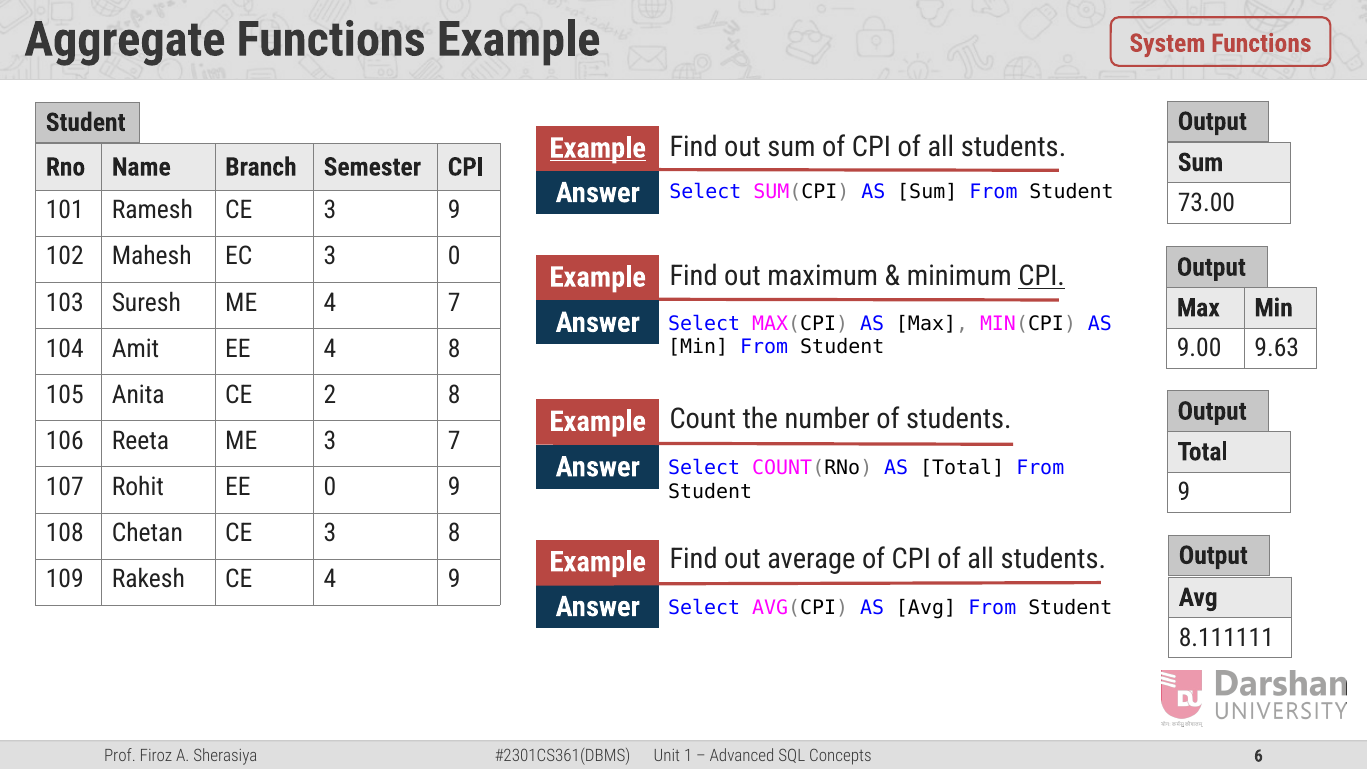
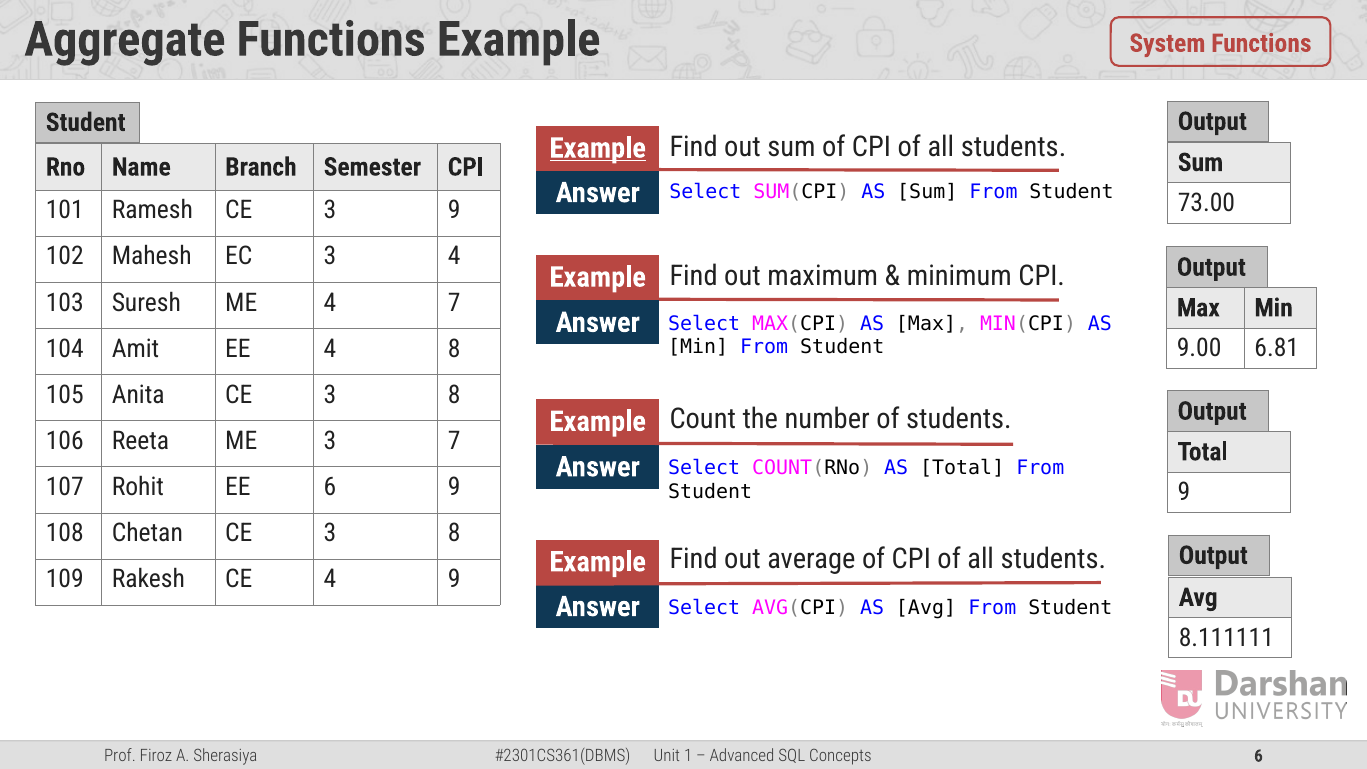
3 0: 0 -> 4 (454, 256)
CPI underline: present -> none (1042, 276)
9.63: 9.63 -> 6.81 (1277, 348)
Anita CE 2: 2 -> 3 (330, 395)
EE 0: 0 -> 6 (330, 487)
